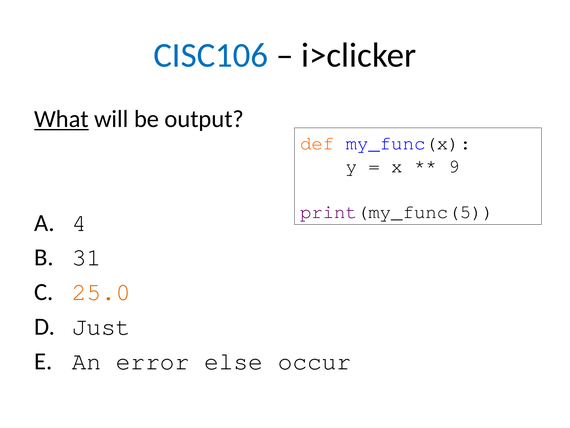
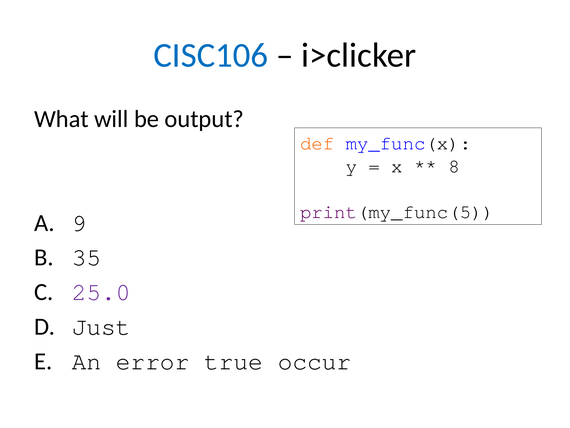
What underline: present -> none (61, 119)
9: 9 -> 8 (454, 166)
4: 4 -> 9 (79, 223)
31: 31 -> 35 (86, 257)
25.0 colour: orange -> purple (101, 292)
else: else -> true (234, 361)
